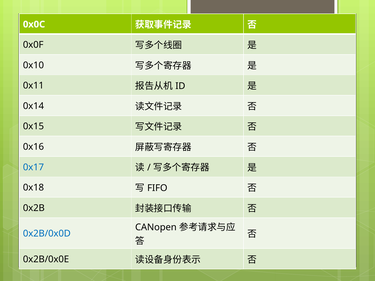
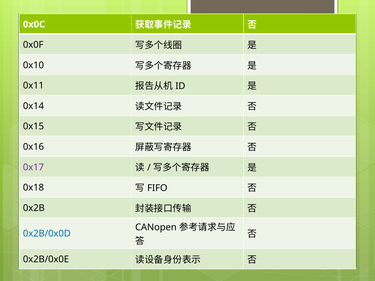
0x17 colour: blue -> purple (33, 167)
